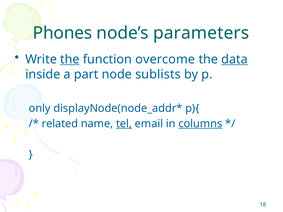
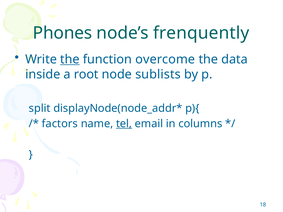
parameters: parameters -> frenquently (201, 33)
data underline: present -> none (235, 59)
part: part -> root (86, 74)
only: only -> split (40, 108)
related: related -> factors (60, 124)
columns underline: present -> none (200, 124)
